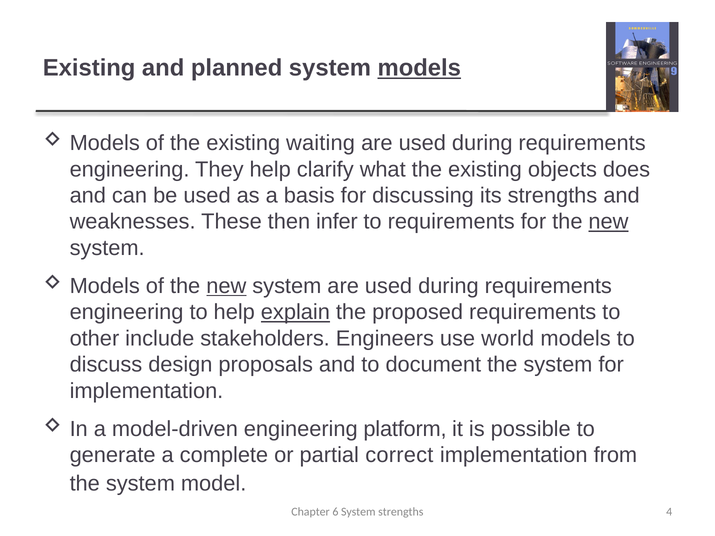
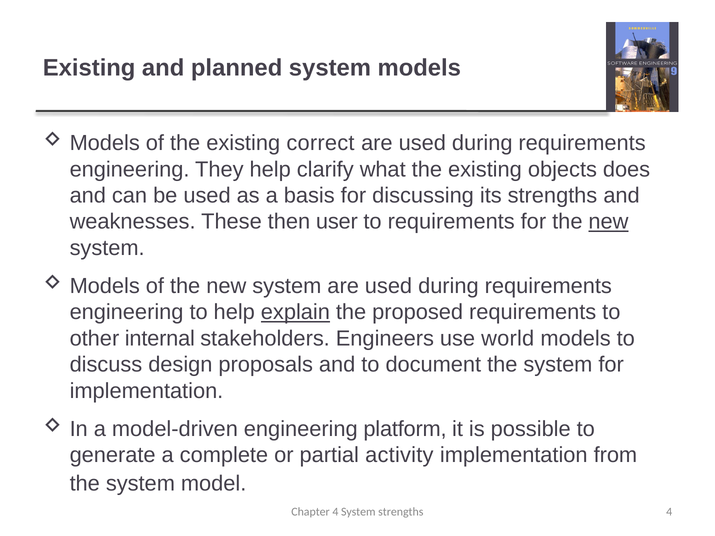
models underline: present -> none (419, 68)
waiting: waiting -> correct (321, 143)
infer: infer -> user (337, 222)
new underline: present -> none (226, 286)
include: include -> internal (160, 339)
correct: correct -> activity (399, 455)
Chapter 6: 6 -> 4 (335, 512)
